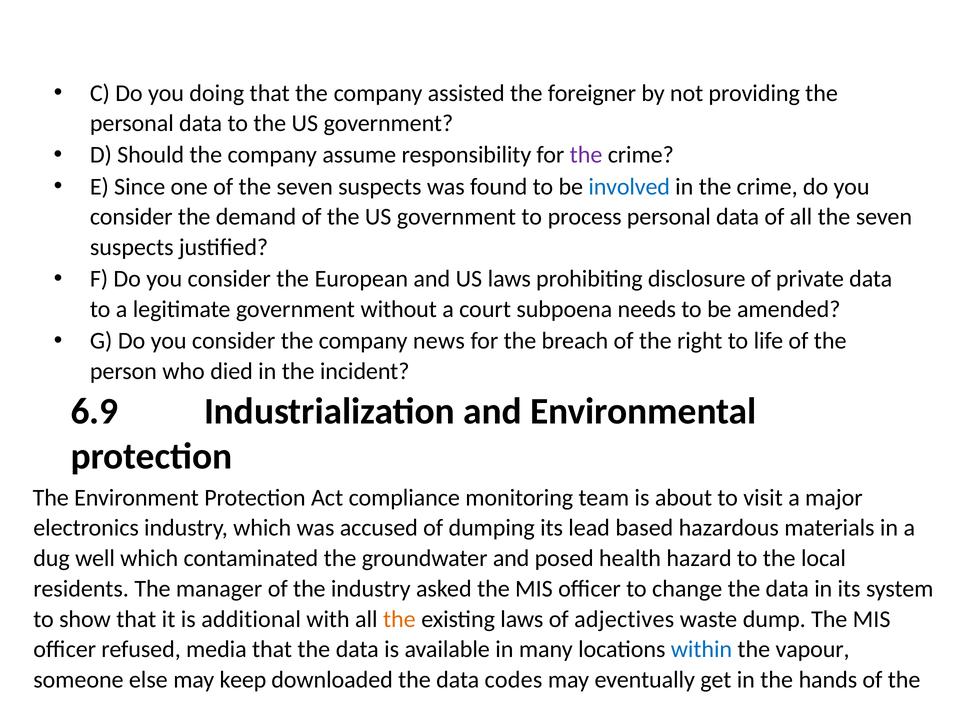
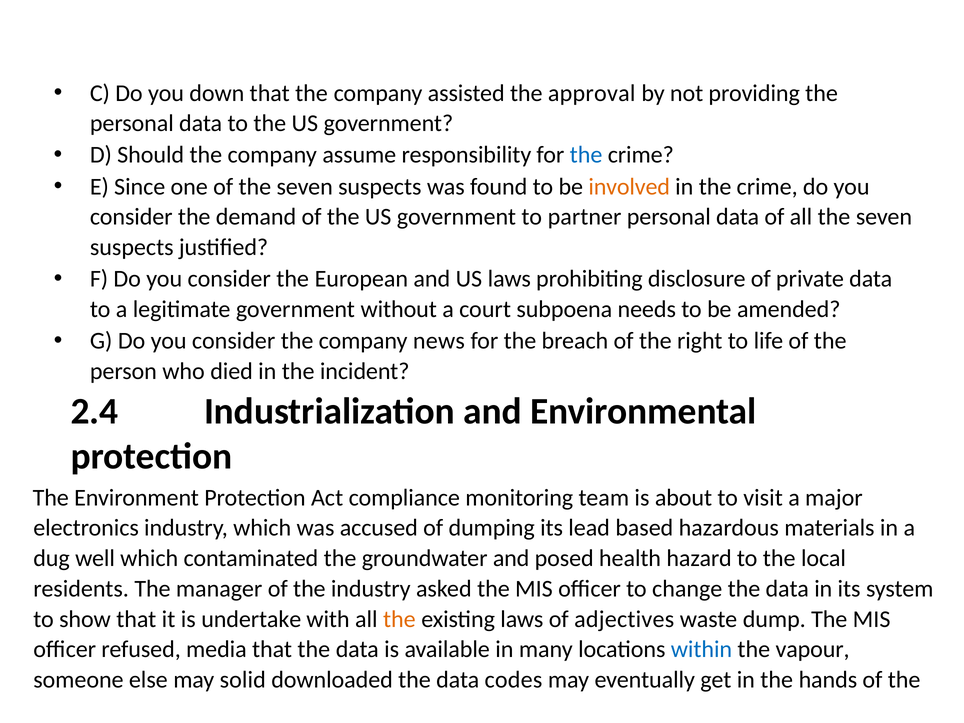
doing: doing -> down (217, 93)
foreigner: foreigner -> approval (592, 93)
the colour: purple -> blue (586, 155)
involved colour: blue -> orange (629, 187)
process: process -> partner (585, 217)
6.9: 6.9 -> 2.4 (94, 411)
additional: additional -> undertake (251, 619)
keep: keep -> solid (243, 680)
